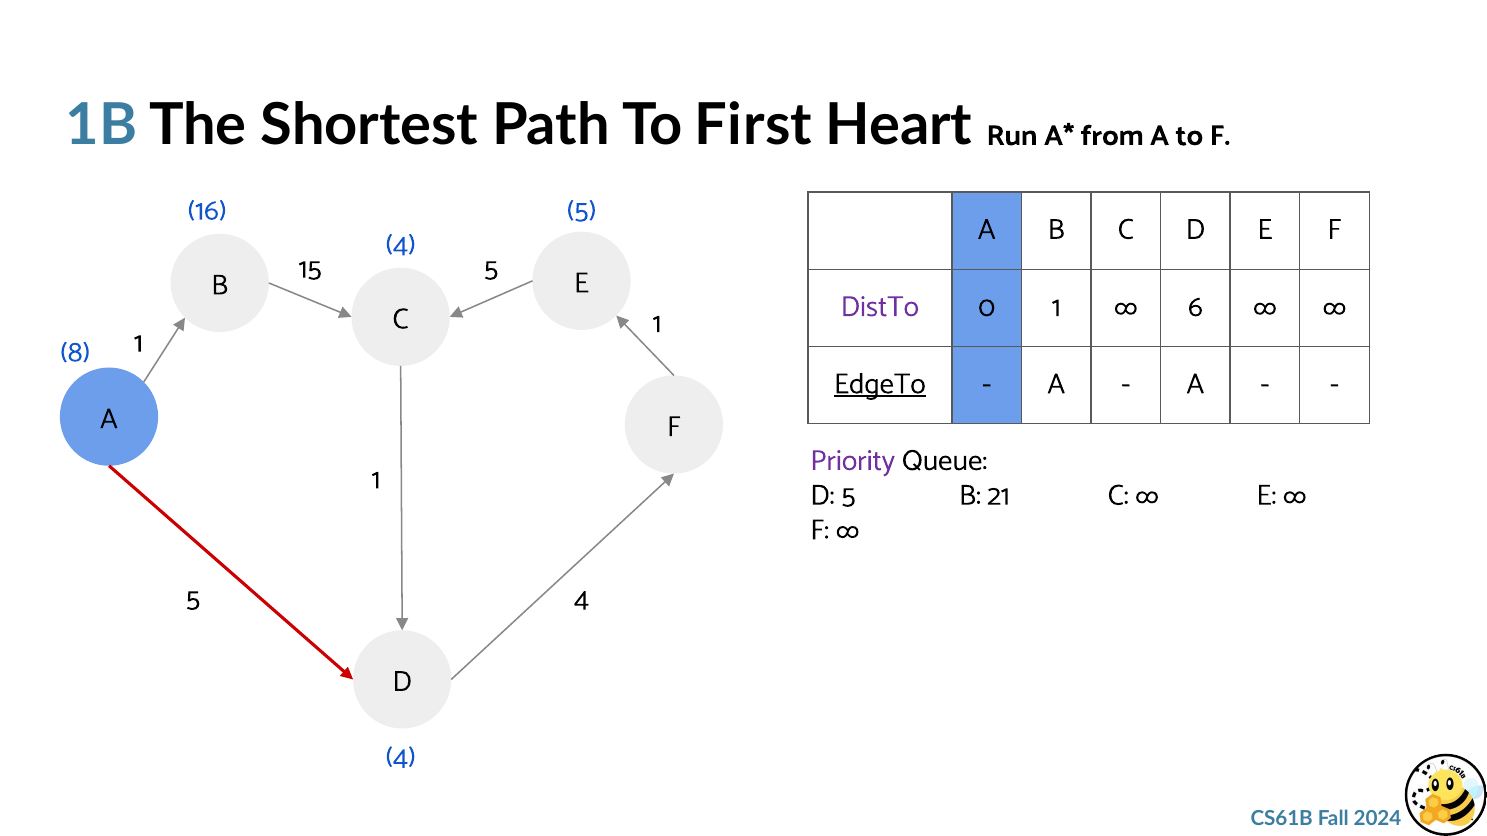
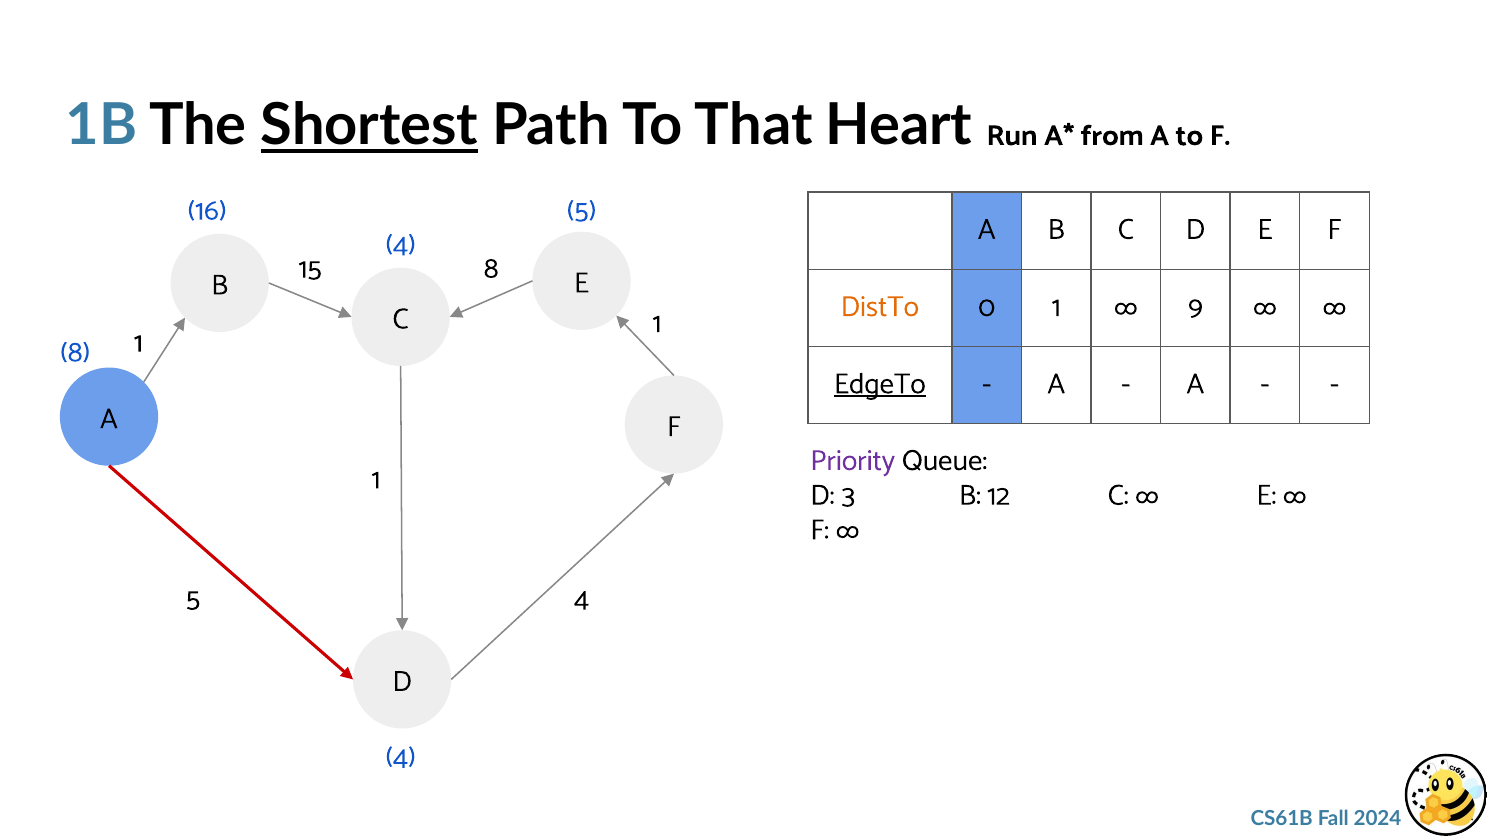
Shortest underline: none -> present (369, 126)
First: First -> That (754, 126)
15 5: 5 -> 8 (491, 268)
DistTo colour: purple -> orange (880, 307)
6: 6 -> 9 (1195, 307)
D 5: 5 -> 3 (849, 495)
21: 21 -> 12 (999, 495)
